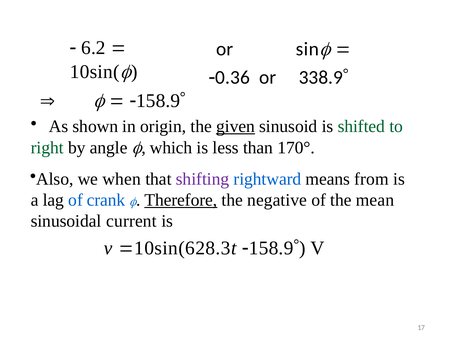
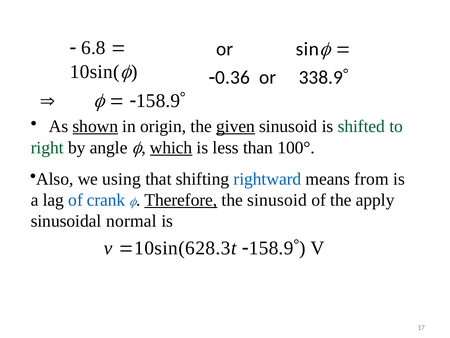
6.2: 6.2 -> 6.8 (93, 48)
shown underline: none -> present (95, 126)
which underline: none -> present (171, 147)
170°: 170° -> 100° (296, 147)
when: when -> using (122, 179)
shifting colour: purple -> black (203, 179)
the negative: negative -> sinusoid (277, 200)
mean: mean -> apply (375, 200)
current: current -> normal (131, 221)
